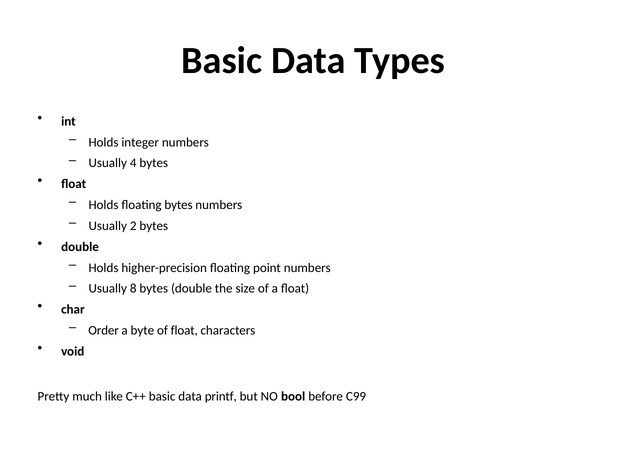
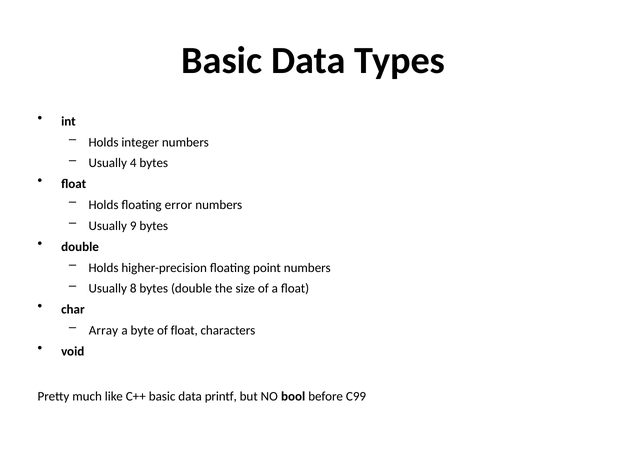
floating bytes: bytes -> error (178, 205)
2: 2 -> 9 (133, 226)
Order: Order -> Array (103, 330)
